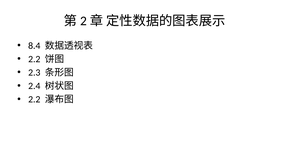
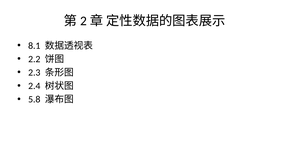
8.4: 8.4 -> 8.1 (34, 46)
2.2: 2.2 -> 5.8 (34, 100)
